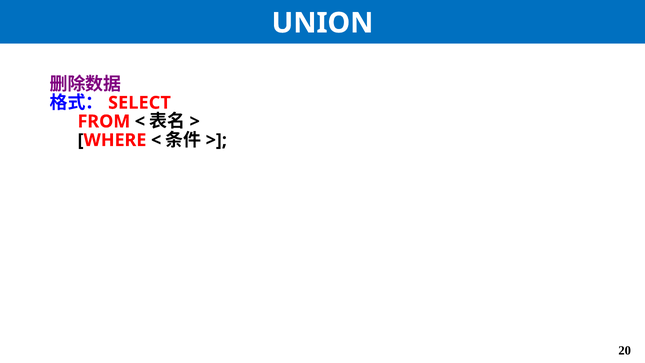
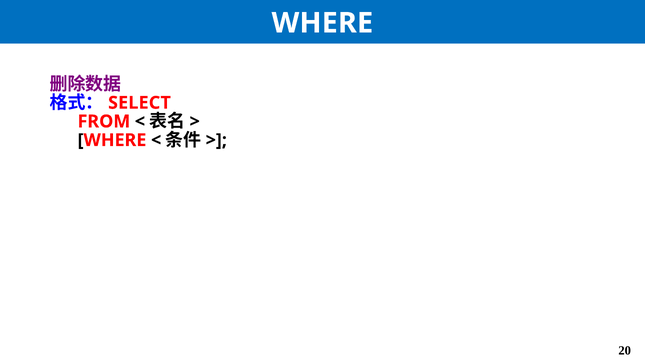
UNION: UNION -> WHERE (322, 23)
